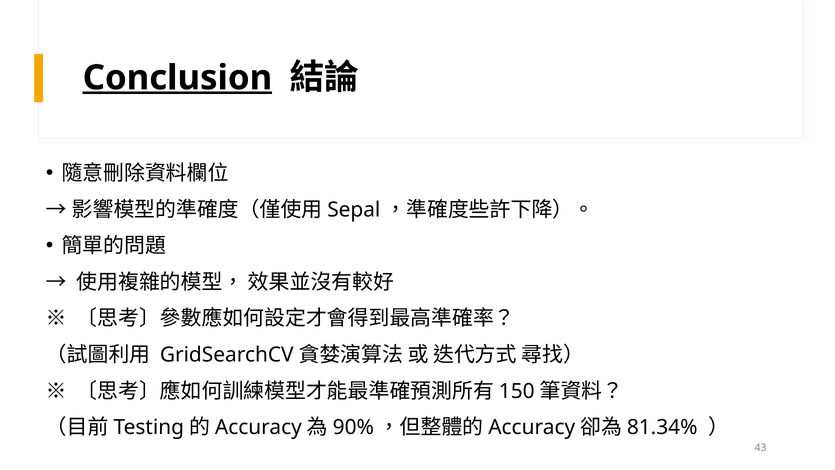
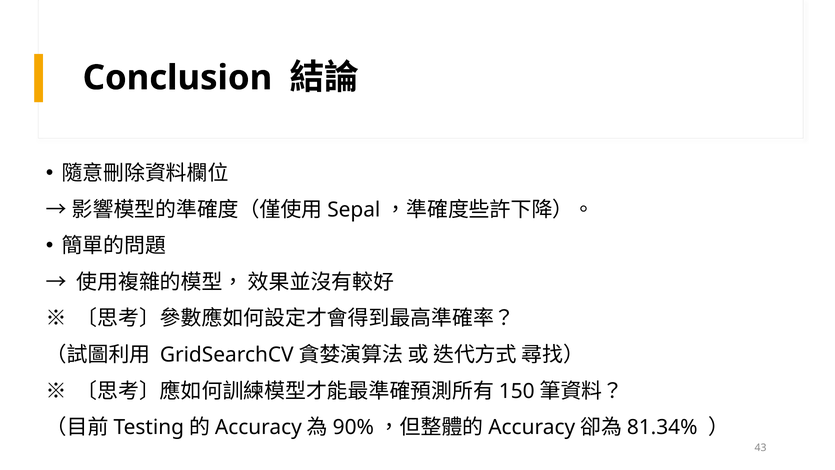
Conclusion underline: present -> none (177, 78)
